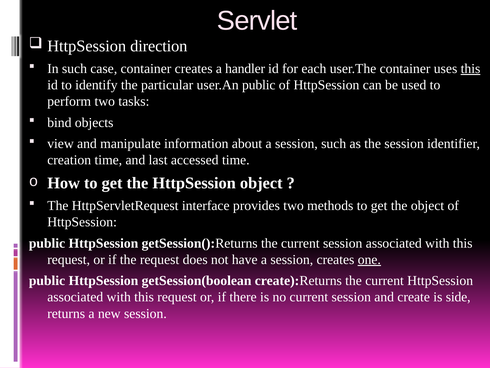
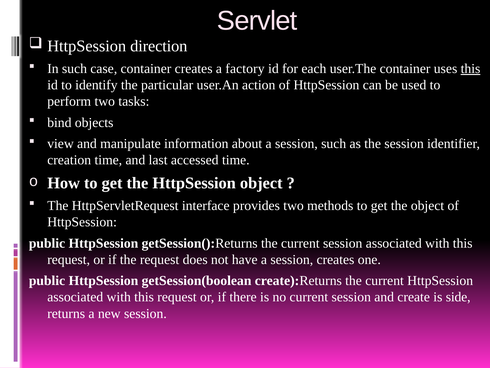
handler: handler -> factory (245, 69)
user.An public: public -> action (259, 85)
one underline: present -> none (369, 259)
